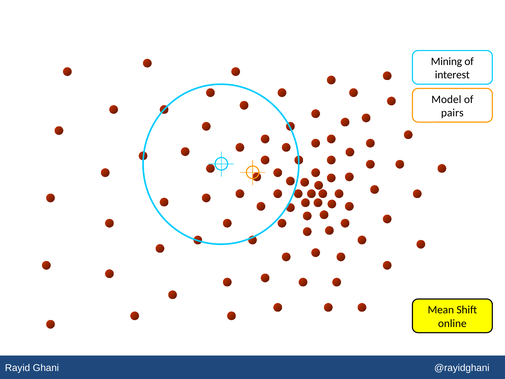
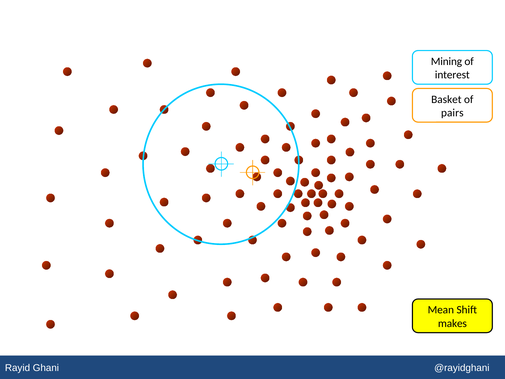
Model: Model -> Basket (446, 99)
online: online -> makes (452, 323)
